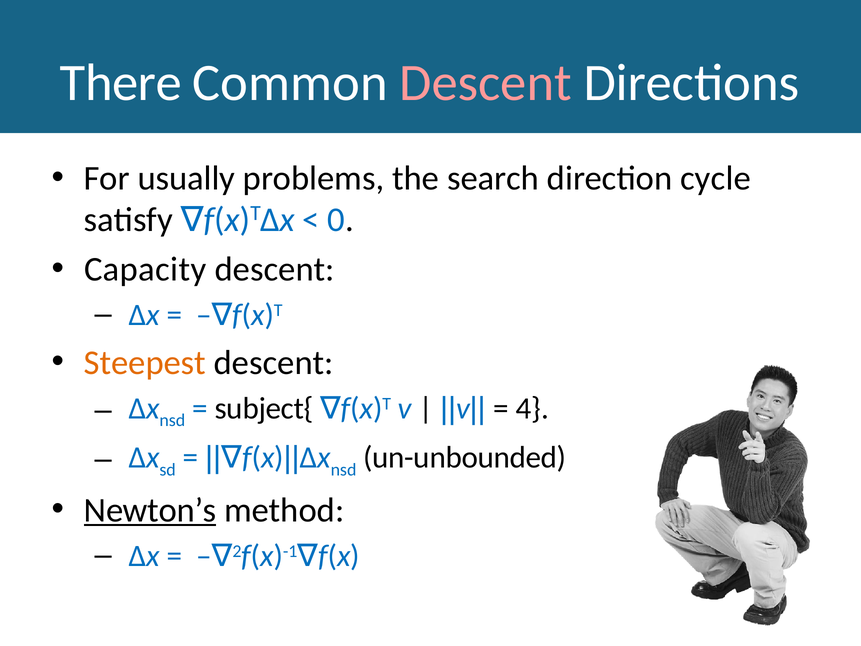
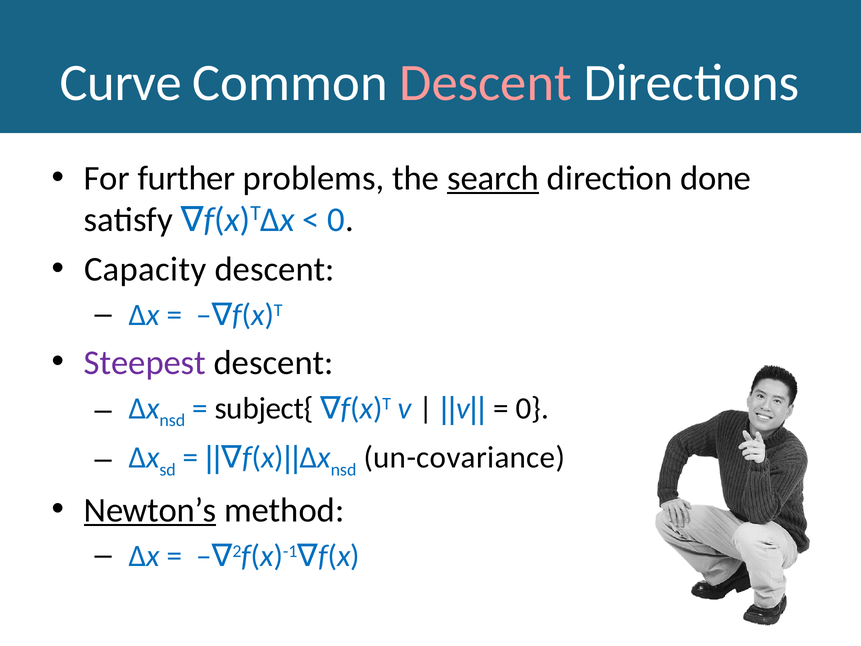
There: There -> Curve (121, 83)
usually: usually -> further (186, 178)
search underline: none -> present (493, 178)
cycle: cycle -> done (716, 178)
Steepest colour: orange -> purple (145, 362)
4: 4 -> 0 (532, 408)
un-unbounded: un-unbounded -> un-covariance (464, 457)
